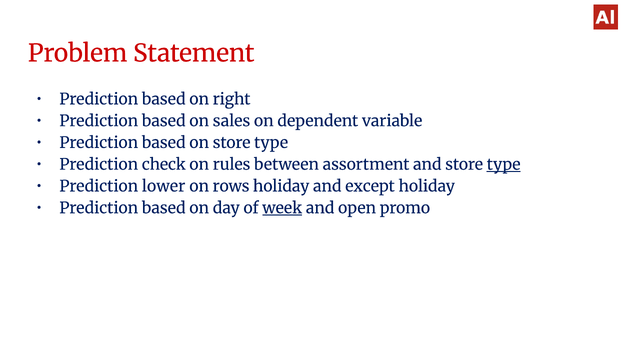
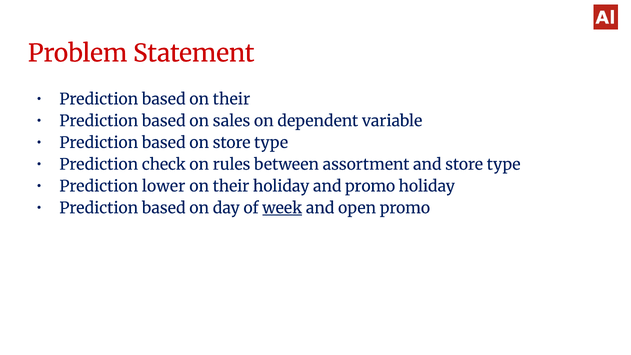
based on right: right -> their (231, 99)
type underline: present -> none (504, 165)
rows: rows -> their (231, 186)
and except: except -> promo (370, 186)
